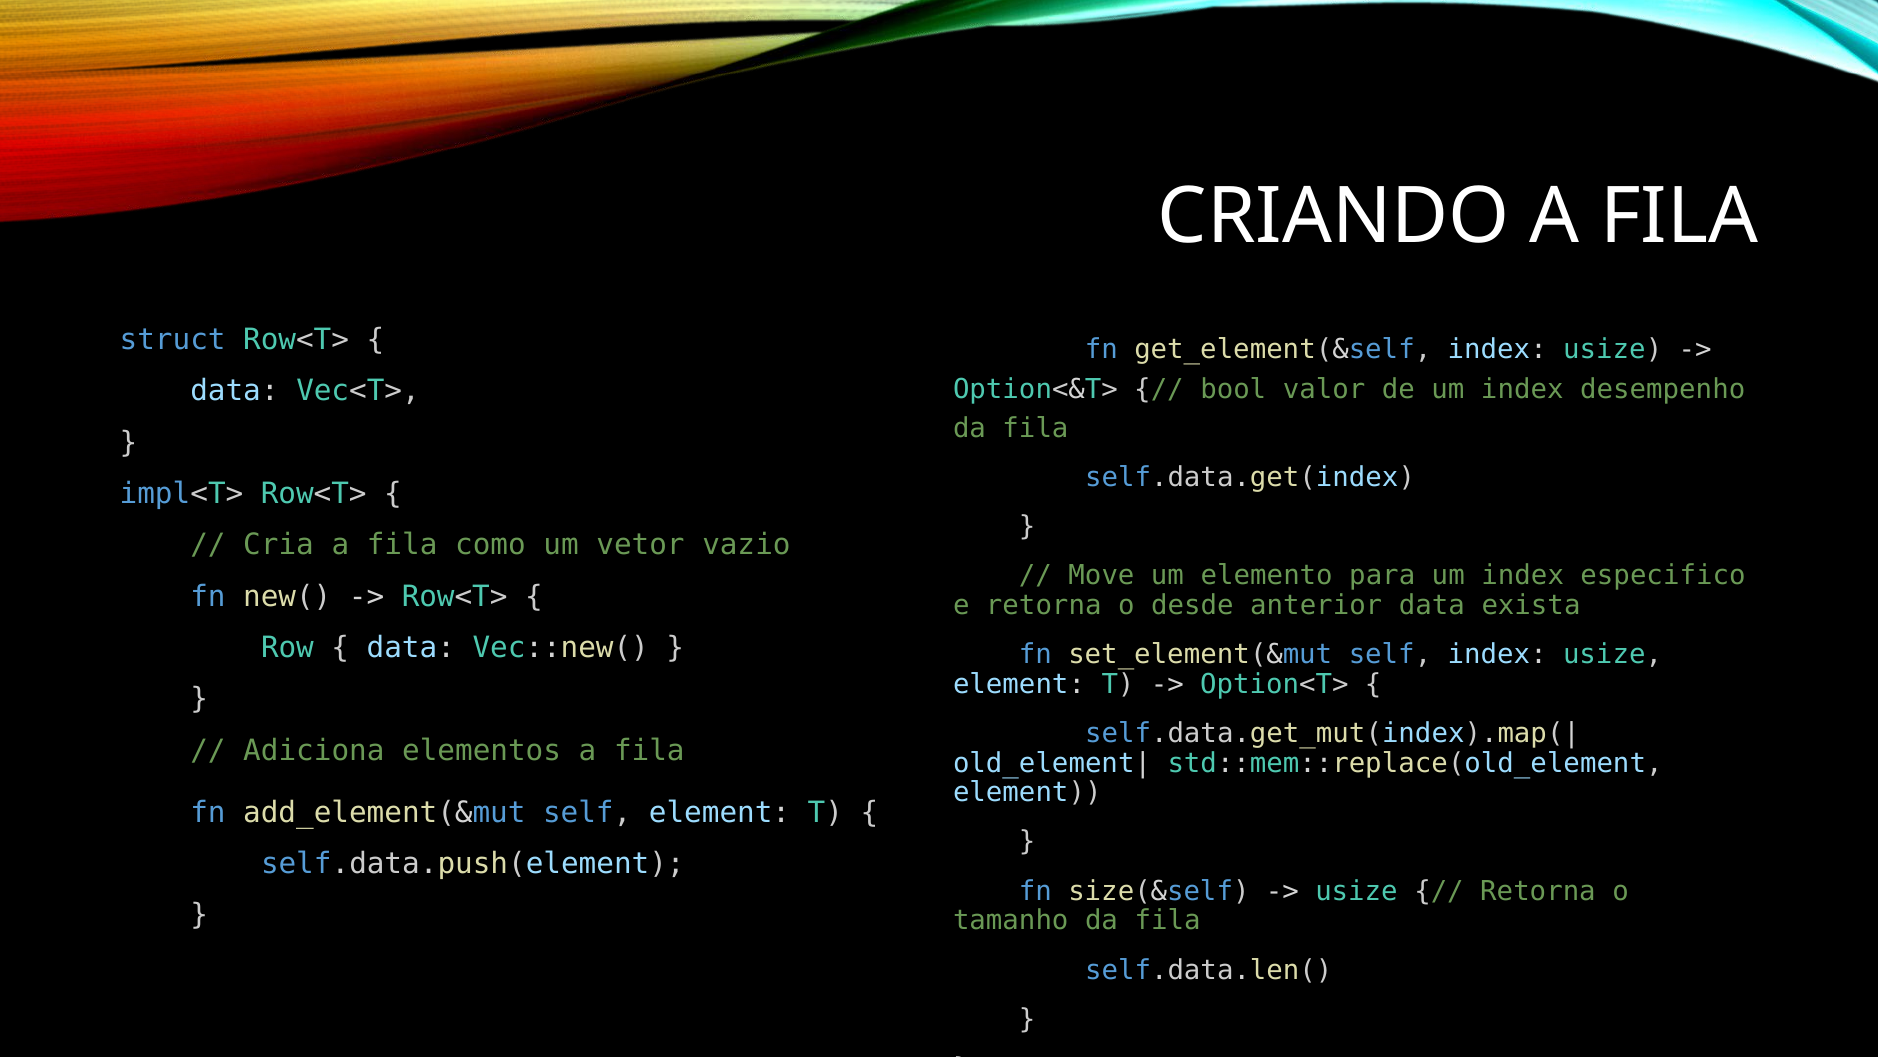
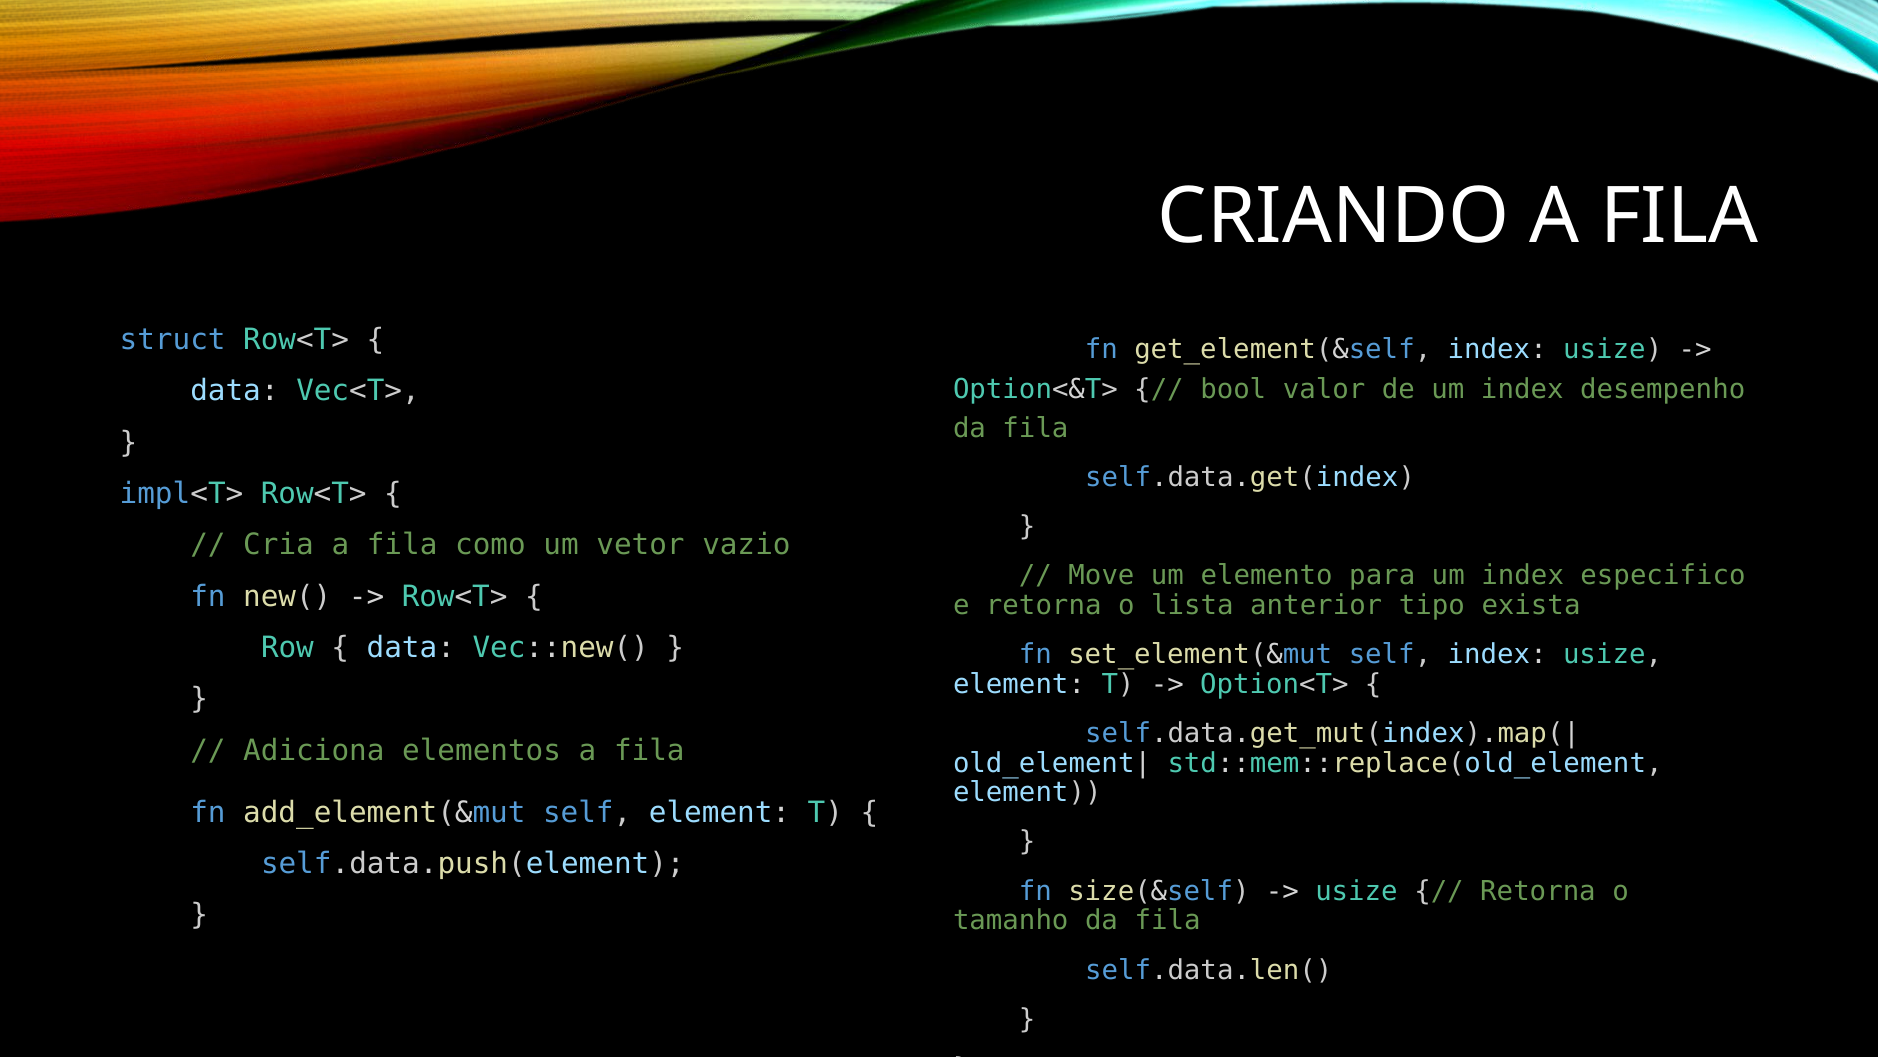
desde: desde -> lista (1192, 605)
anterior data: data -> tipo (1432, 605)
